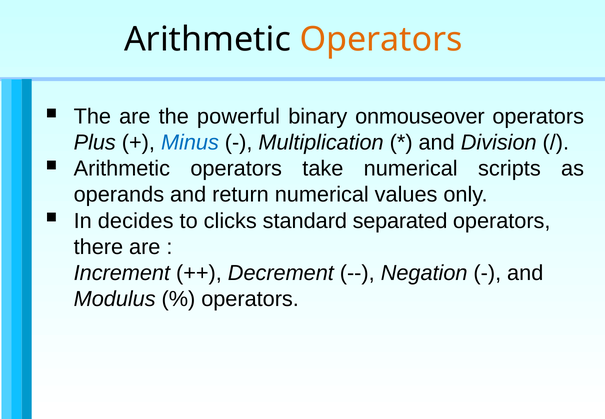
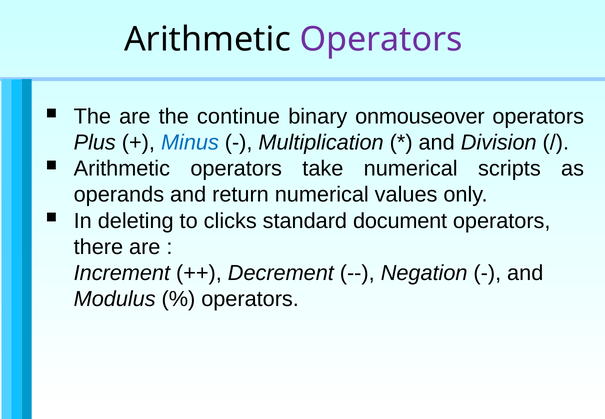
Operators colour: orange -> purple (381, 40)
powerful: powerful -> continue (239, 116)
decides: decides -> deleting (136, 221)
separated: separated -> document (400, 221)
